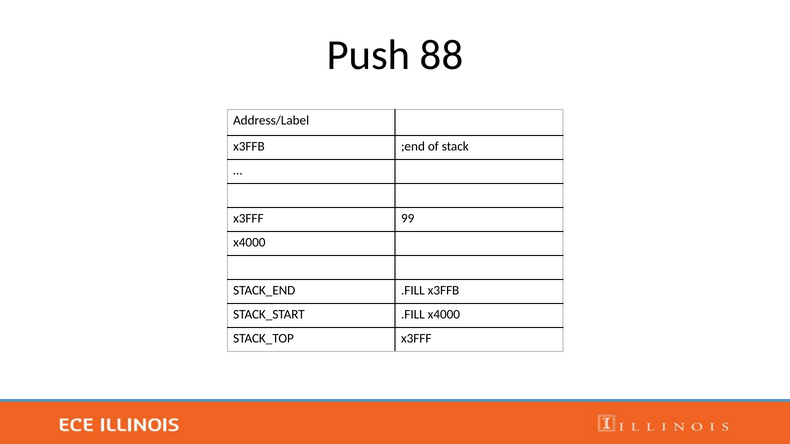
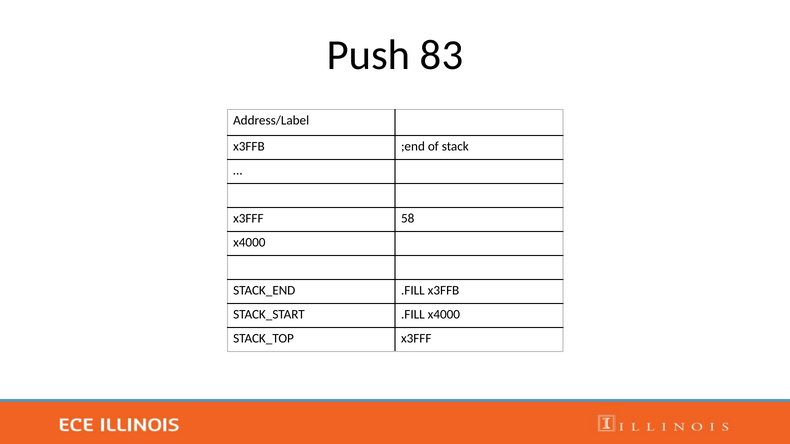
88: 88 -> 83 (442, 55)
99: 99 -> 58 (408, 219)
